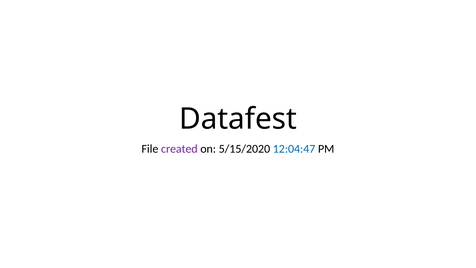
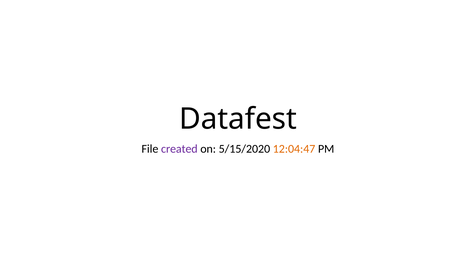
12:04:47 colour: blue -> orange (294, 149)
